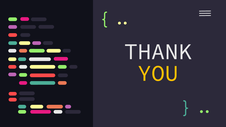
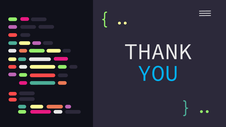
YOU colour: yellow -> light blue (158, 73)
